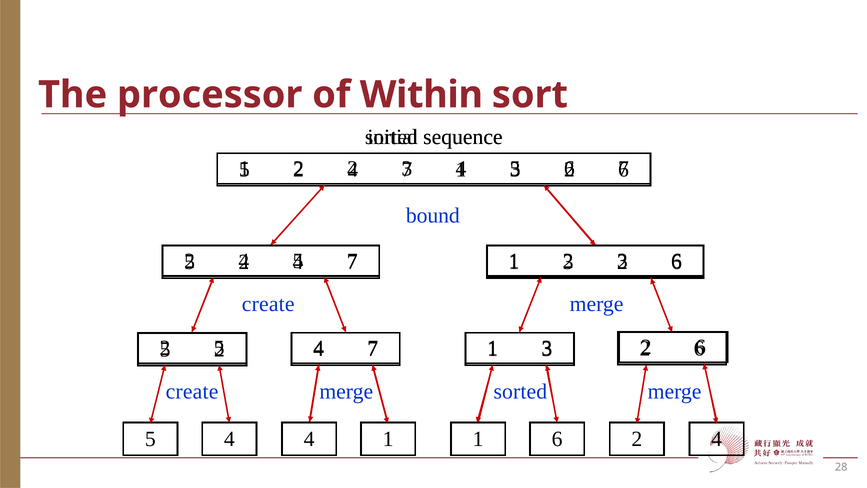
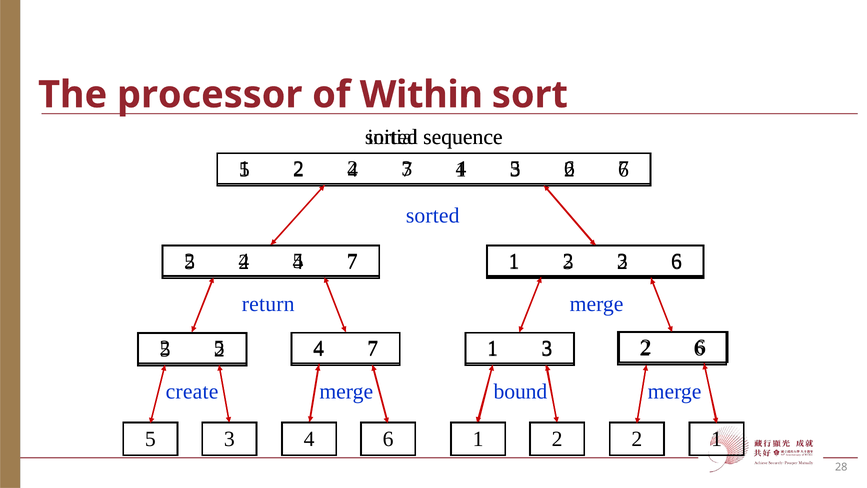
bound: bound -> sorted (433, 215)
create: create -> return (268, 304)
merge sorted: sorted -> bound (520, 391)
5 4: 4 -> 3 (229, 439)
4 1: 1 -> 6 (388, 439)
6: 6 -> 2 (557, 439)
4: 4 -> 1 (717, 439)
